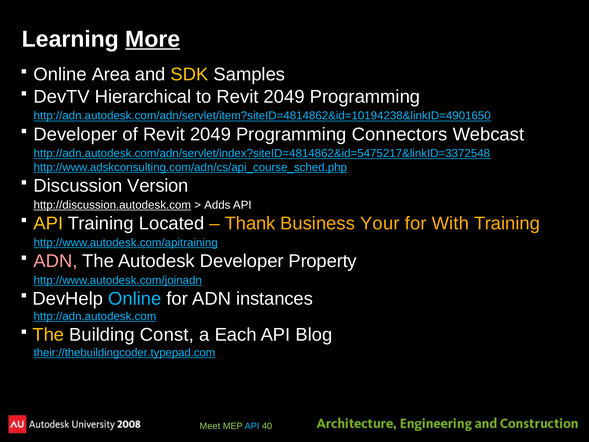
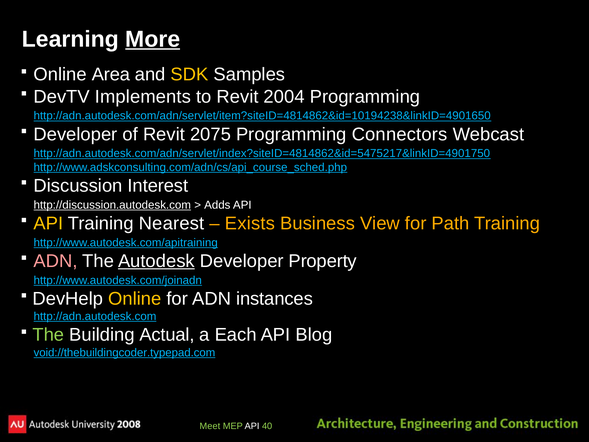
Hierarchical: Hierarchical -> Implements (143, 97)
to Revit 2049: 2049 -> 2004 (284, 97)
of Revit 2049: 2049 -> 2075 (211, 134)
http://adn.autodesk.com/adn/servlet/index?siteID=4814862&id=5475217&linkID=3372548: http://adn.autodesk.com/adn/servlet/index?siteID=4814862&id=5475217&linkID=3372548 -> http://adn.autodesk.com/adn/servlet/index?siteID=4814862&id=5475217&linkID=4901750 (262, 153)
Version: Version -> Interest (158, 186)
Located: Located -> Nearest (172, 223)
Thank: Thank -> Exists (250, 223)
Your: Your -> View (380, 223)
With: With -> Path (451, 223)
Autodesk underline: none -> present (156, 261)
Online colour: light blue -> yellow (135, 298)
The colour: yellow -> light green (48, 335)
Const: Const -> Actual (167, 335)
their://thebuildingcoder.typepad.com: their://thebuildingcoder.typepad.com -> void://thebuildingcoder.typepad.com (124, 352)
API colour: light blue -> white (252, 426)
